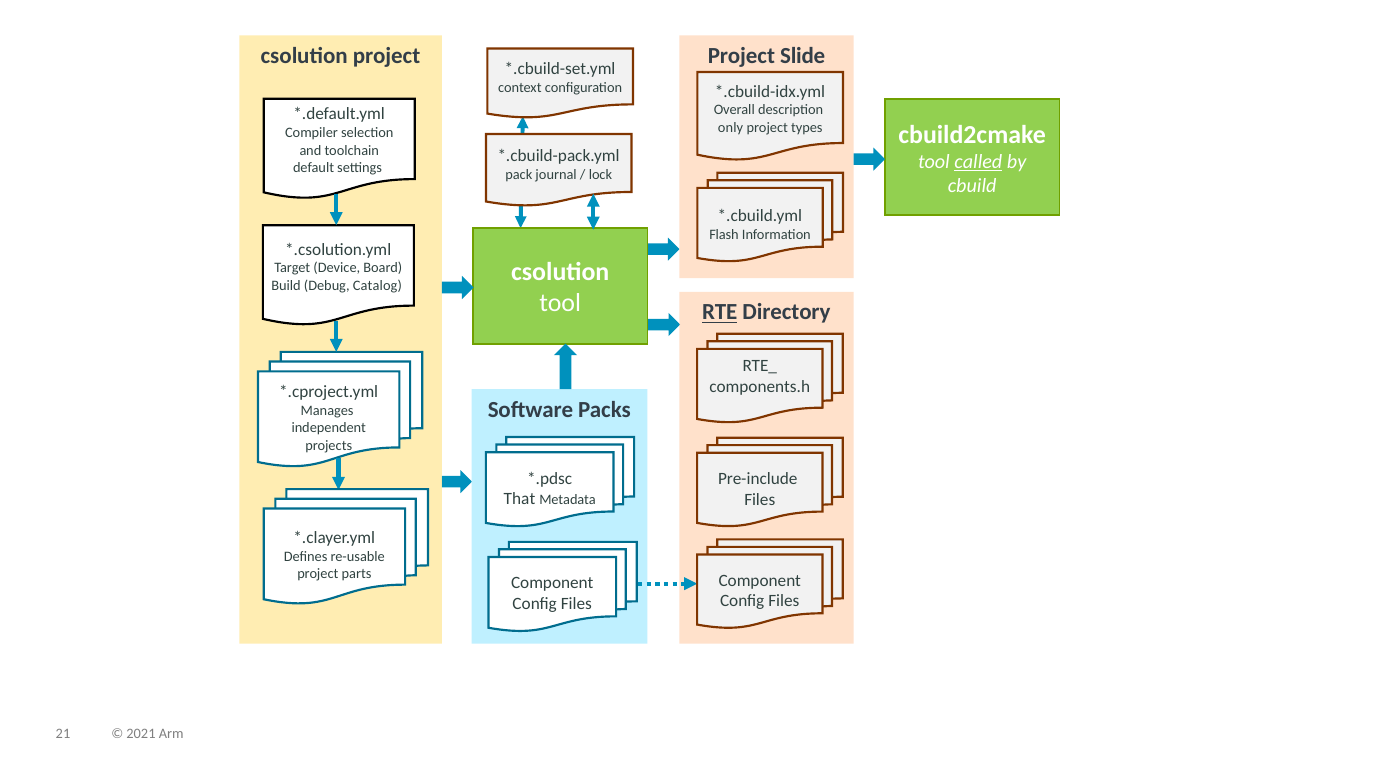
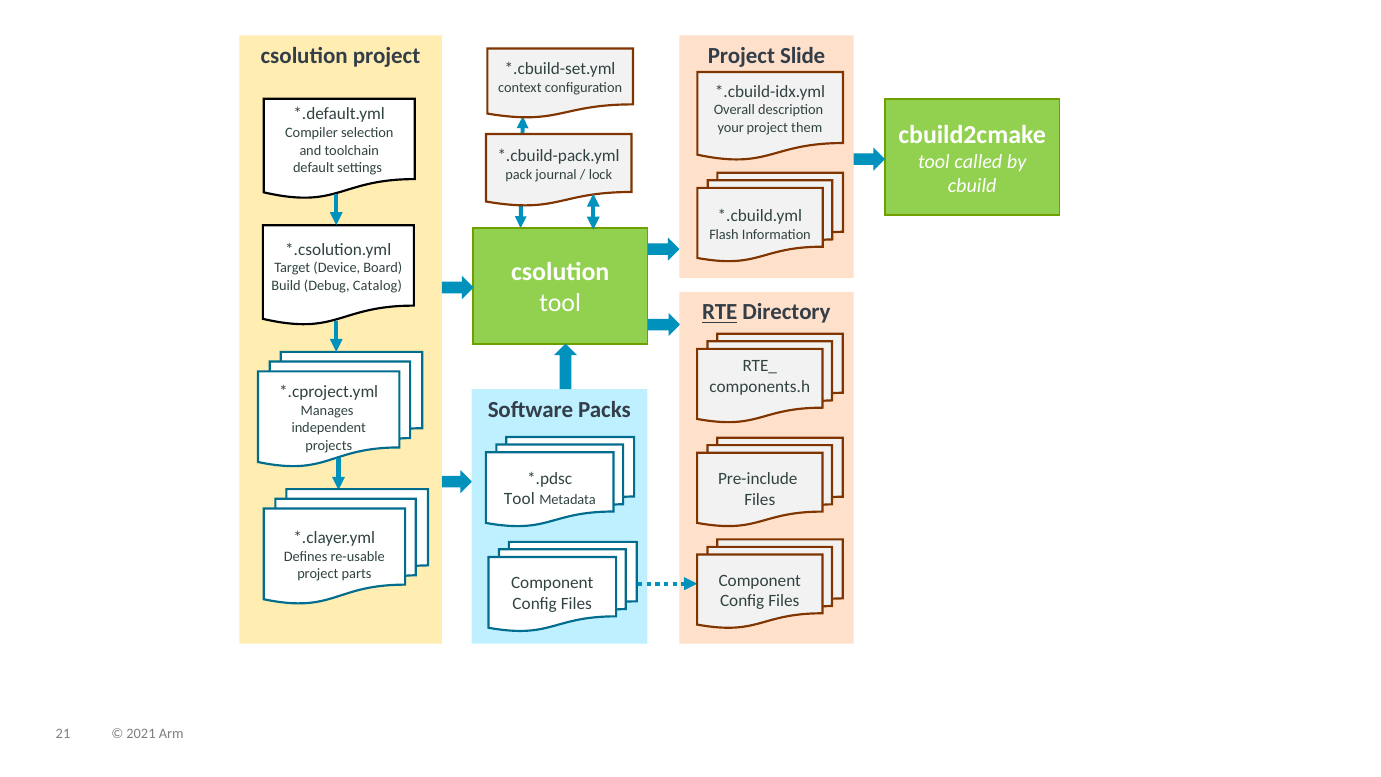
only: only -> your (731, 127)
types: types -> them (807, 127)
called underline: present -> none (978, 162)
That: That -> Tool (519, 499)
